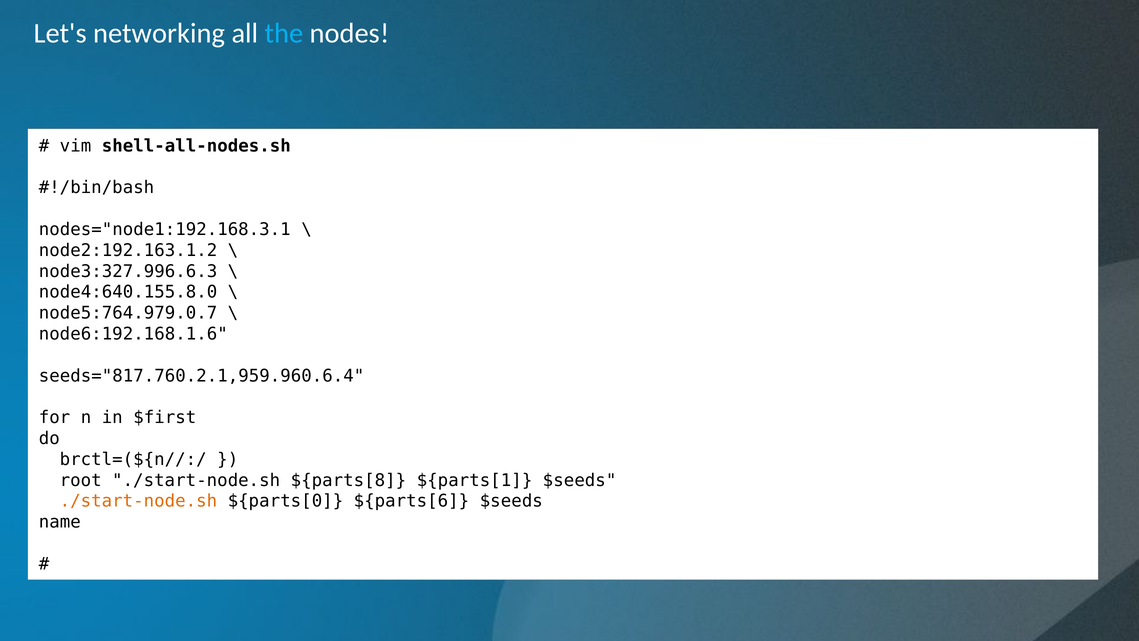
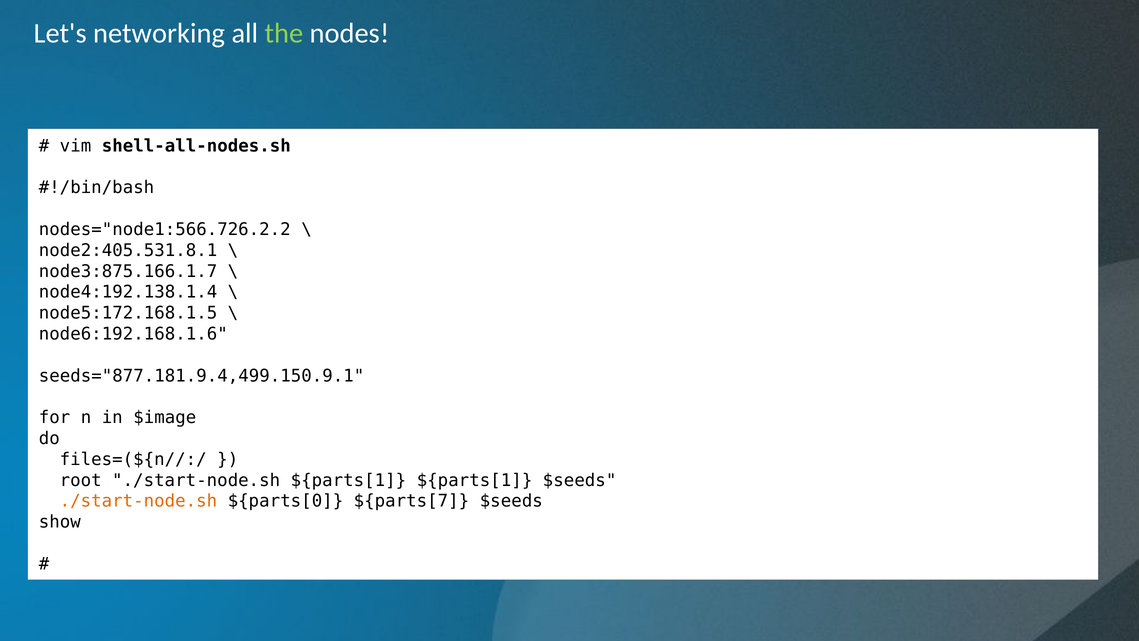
the colour: light blue -> light green (284, 33)
nodes="node1:192.168.3.1: nodes="node1:192.168.3.1 -> nodes="node1:566.726.2.2 (165, 229)
node2:192.163.1.2: node2:192.163.1.2 -> node2:405.531.8.1 (128, 250)
node3:327.996.6.3: node3:327.996.6.3 -> node3:875.166.1.7 (128, 271)
node4:640.155.8.0: node4:640.155.8.0 -> node4:192.138.1.4 (128, 292)
node5:764.979.0.7: node5:764.979.0.7 -> node5:172.168.1.5 (128, 313)
seeds="817.760.2.1,959.960.6.4: seeds="817.760.2.1,959.960.6.4 -> seeds="877.181.9.4,499.150.9.1 (202, 376)
$first: $first -> $image (165, 417)
brctl=(${n//:/: brctl=(${n//:/ -> files=(${n//:/ (133, 459)
./start-node.sh ${parts[8: ${parts[8 -> ${parts[1 (348, 480)
${parts[6: ${parts[6 -> ${parts[7 (411, 501)
name: name -> show (60, 522)
